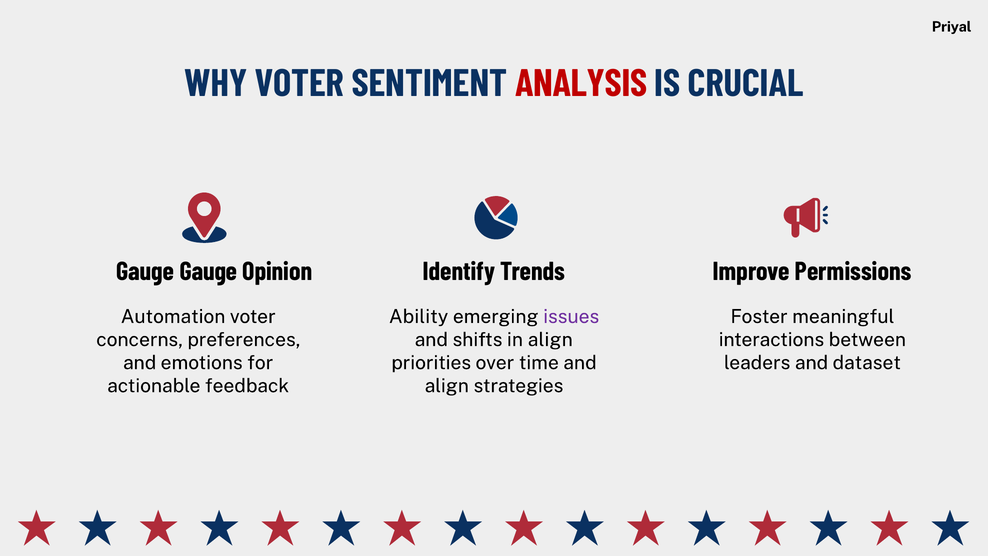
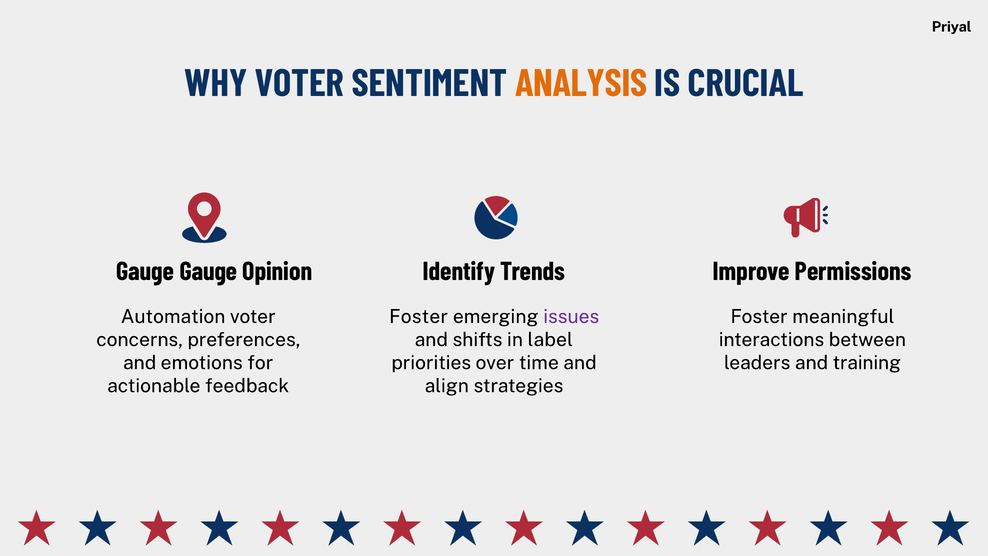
ANALYSIS colour: red -> orange (581, 84)
Ability: Ability -> Foster (419, 317)
in align: align -> label (550, 340)
dataset: dataset -> training (867, 363)
